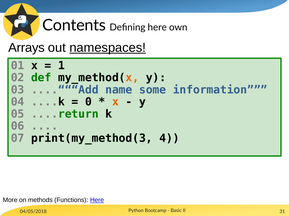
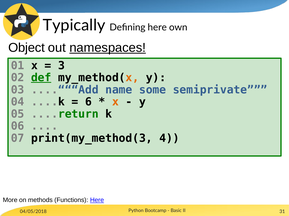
Contents: Contents -> Typically (74, 25)
Arrays: Arrays -> Object (27, 48)
1: 1 -> 3 (61, 66)
def underline: none -> present (41, 78)
information: information -> semiprivate (220, 90)
0: 0 -> 6 (88, 102)
